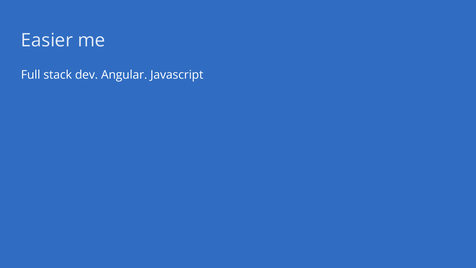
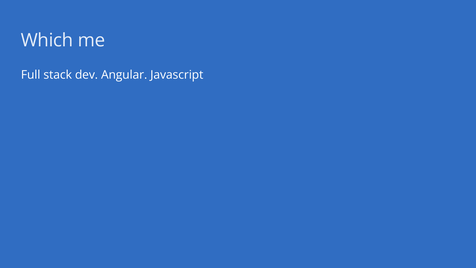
Easier: Easier -> Which (47, 40)
